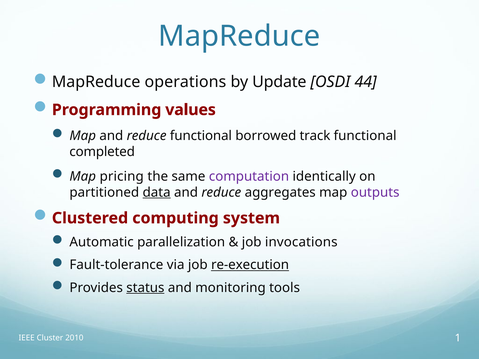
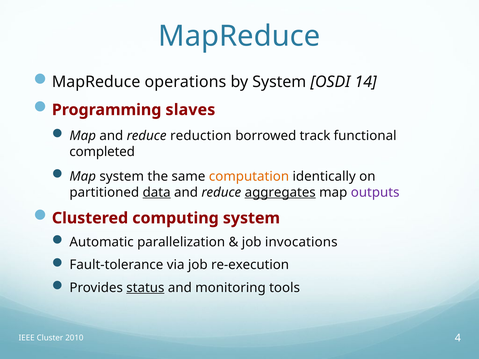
by Update: Update -> System (279, 82)
44: 44 -> 14 (366, 82)
values: values -> slaves (190, 110)
reduce functional: functional -> reduction (201, 136)
Map pricing: pricing -> system (122, 177)
computation colour: purple -> orange (249, 177)
aggregates underline: none -> present (280, 193)
re-execution underline: present -> none (250, 265)
1: 1 -> 4 (458, 338)
